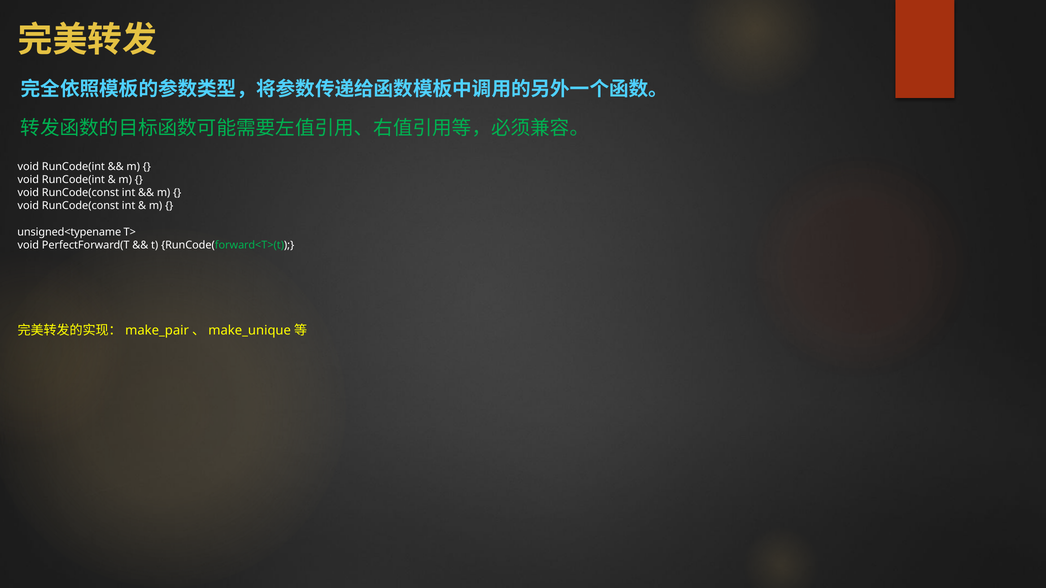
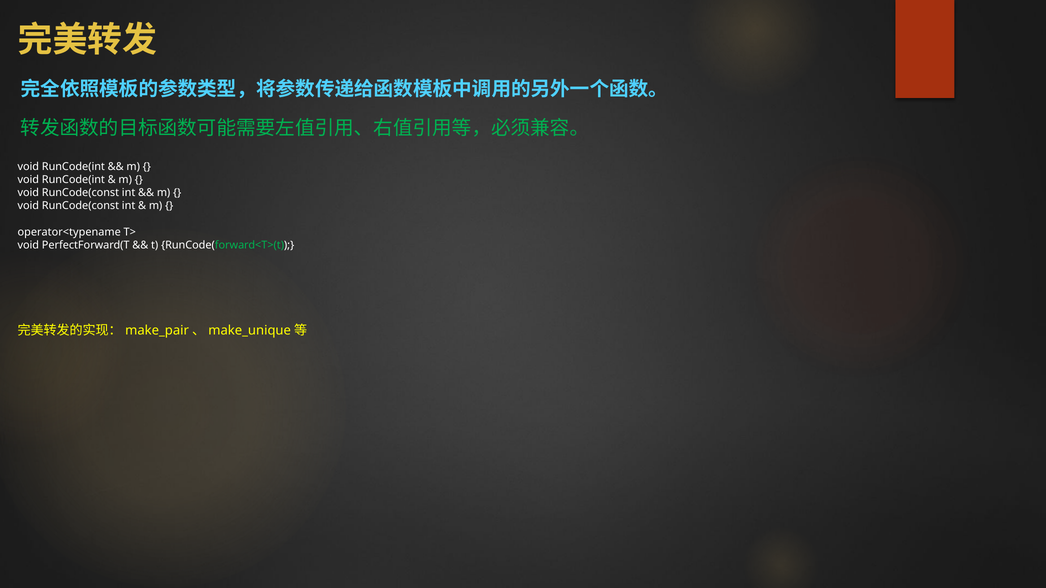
unsigned<typename: unsigned<typename -> operator<typename (69, 232)
